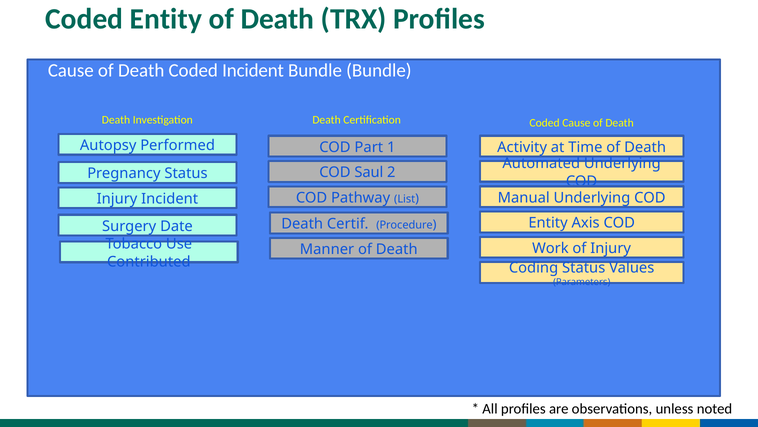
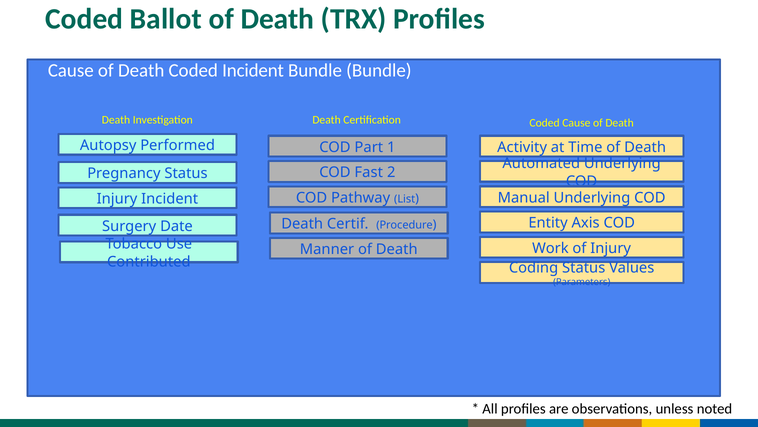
Coded Entity: Entity -> Ballot (166, 19)
Saul: Saul -> Fast (369, 172)
